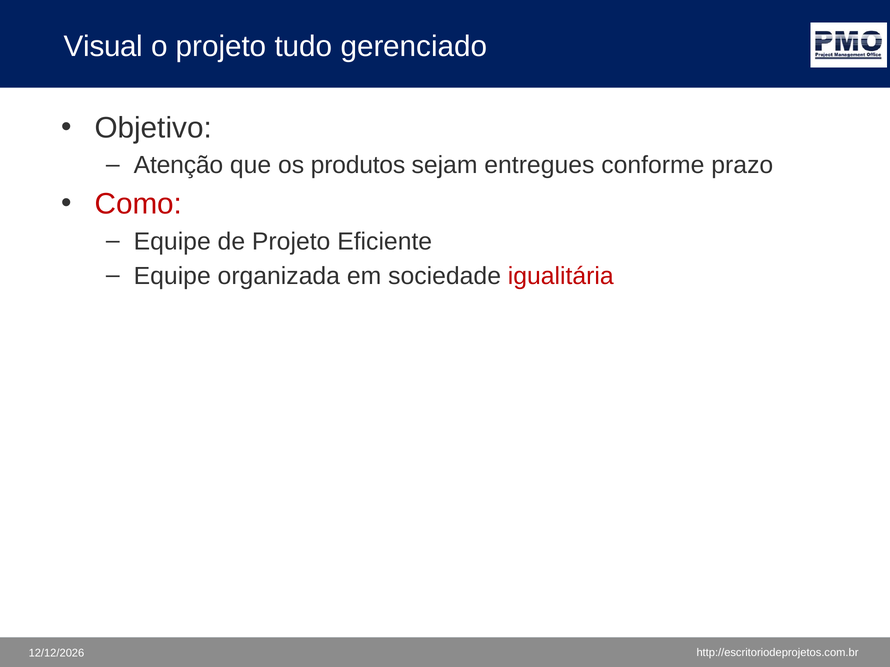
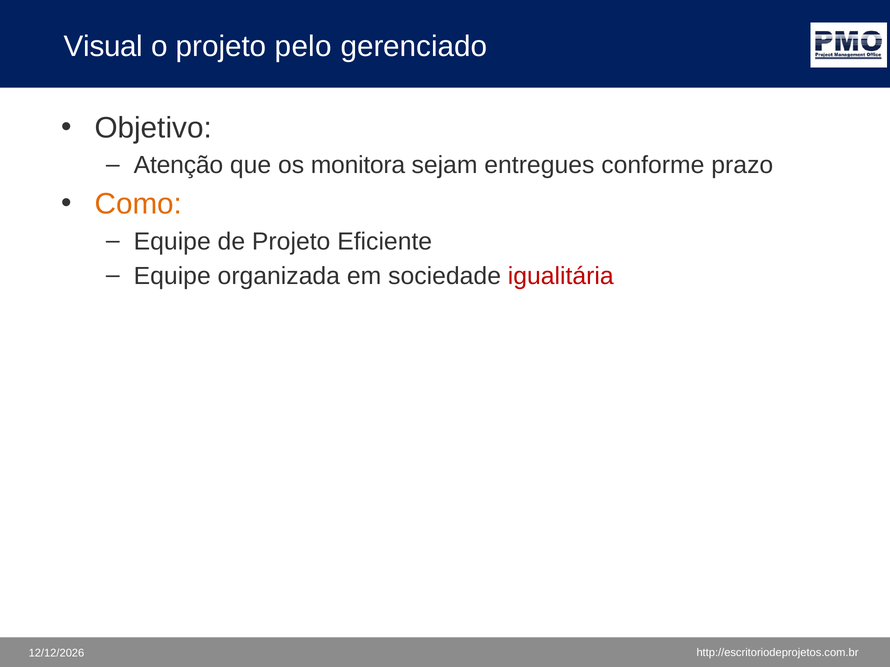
tudo: tudo -> pelo (303, 47)
produtos: produtos -> monitora (358, 165)
Como colour: red -> orange (138, 204)
